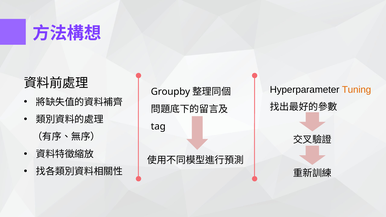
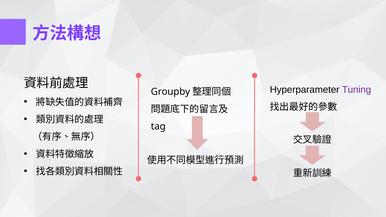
Tuning colour: orange -> purple (357, 90)
